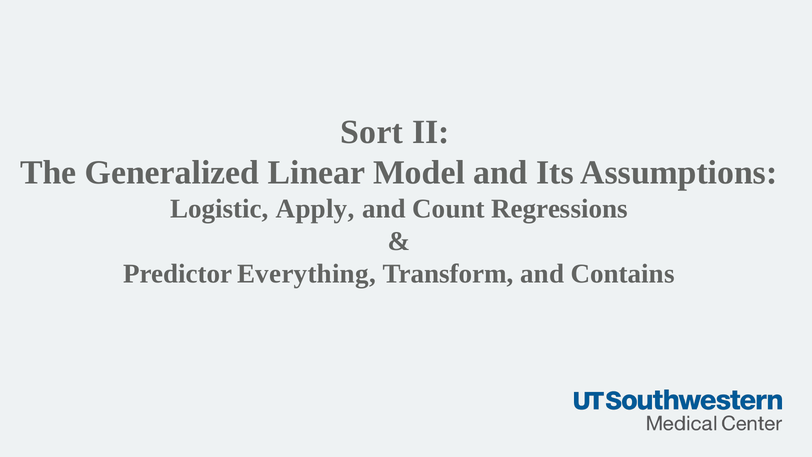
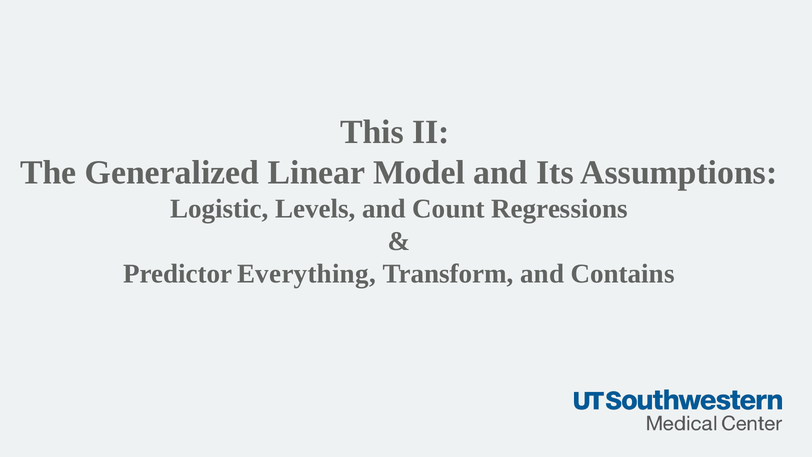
Sort: Sort -> This (372, 132)
Apply: Apply -> Levels (315, 209)
